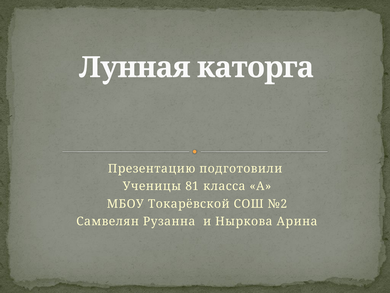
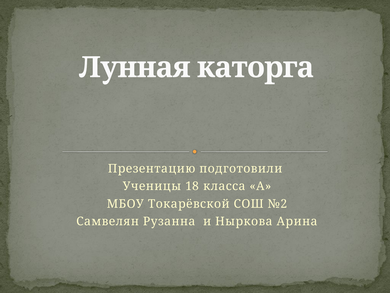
81: 81 -> 18 (192, 186)
